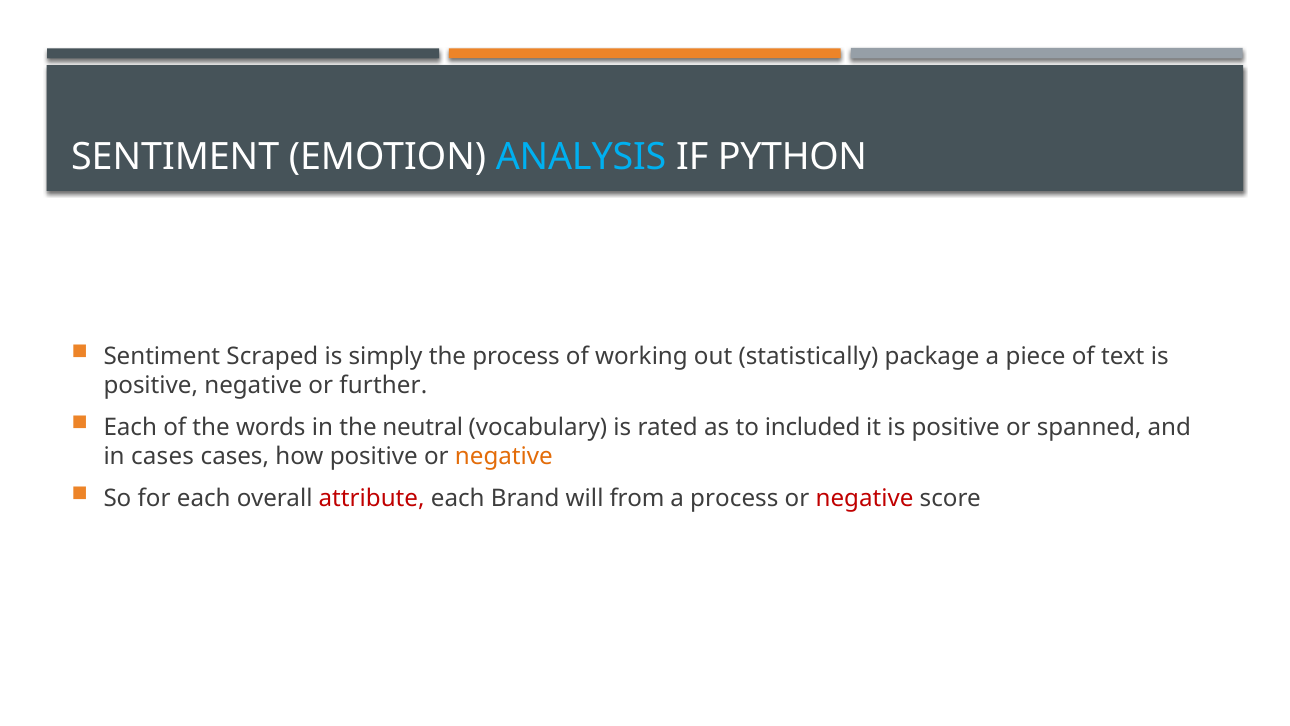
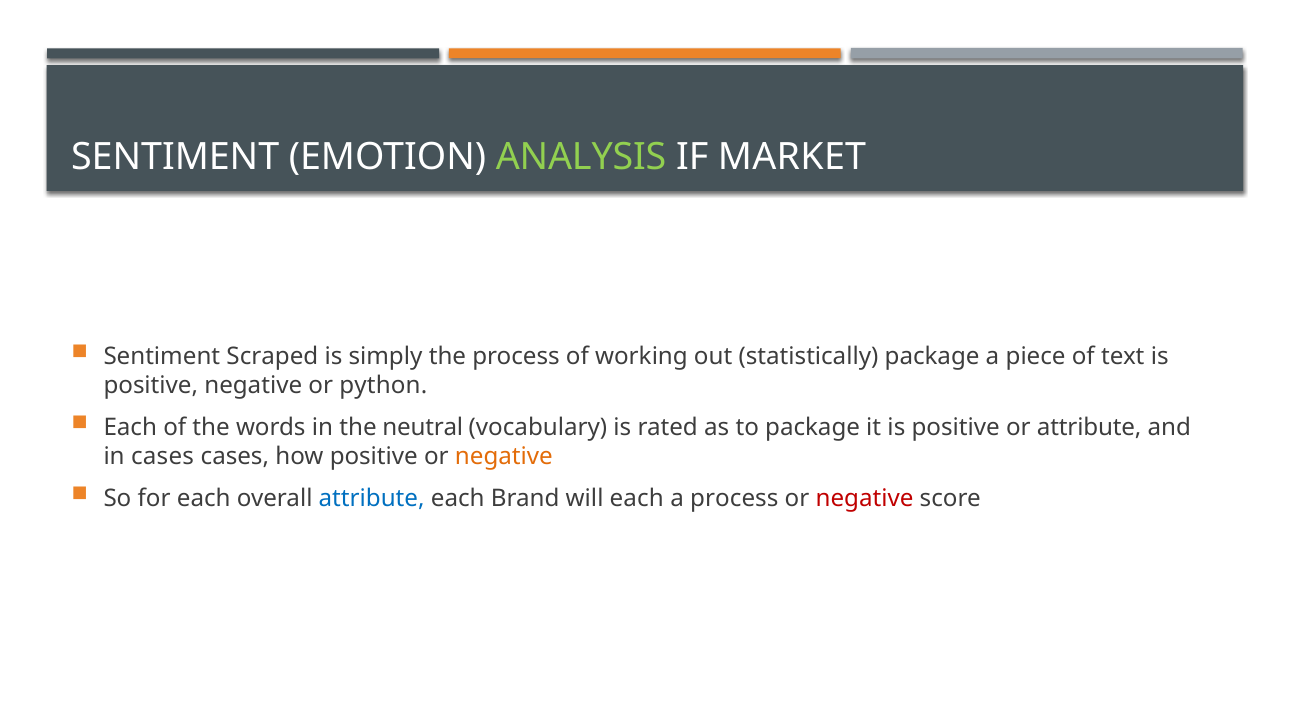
ANALYSIS colour: light blue -> light green (581, 157)
PYTHON: PYTHON -> MARKET (792, 157)
further: further -> python (383, 385)
to included: included -> package (813, 427)
or spanned: spanned -> attribute (1089, 427)
attribute colour: red -> blue (372, 498)
will from: from -> each (637, 498)
